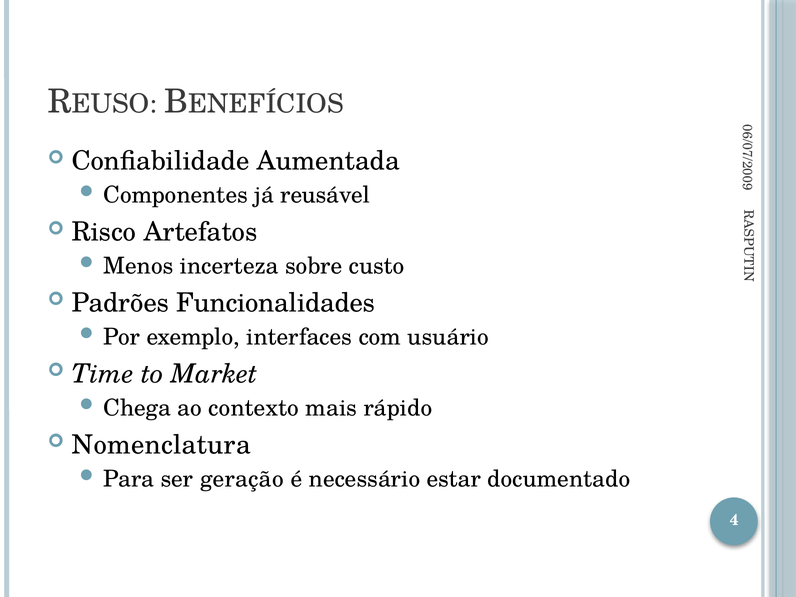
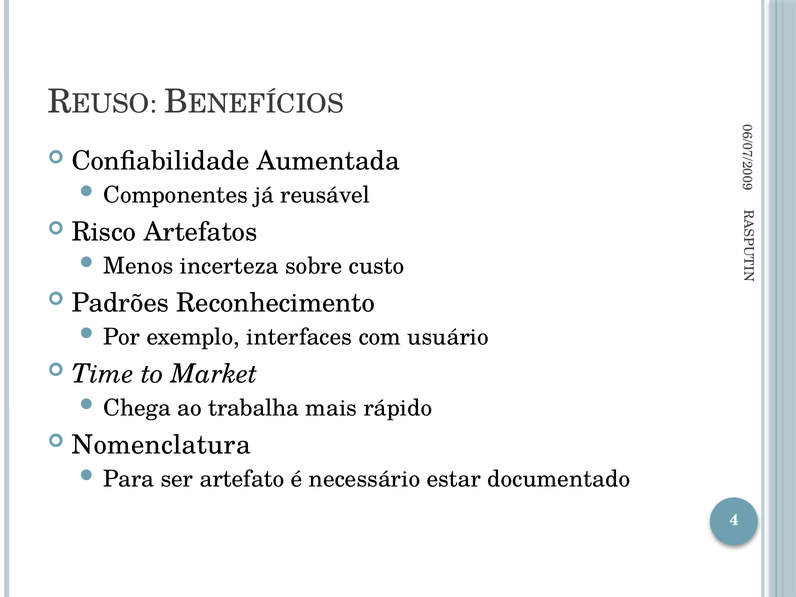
Funcionalidades: Funcionalidades -> Reconhecimento (276, 303)
contexto: contexto -> trabalha (254, 408)
geração: geração -> artefato (242, 479)
